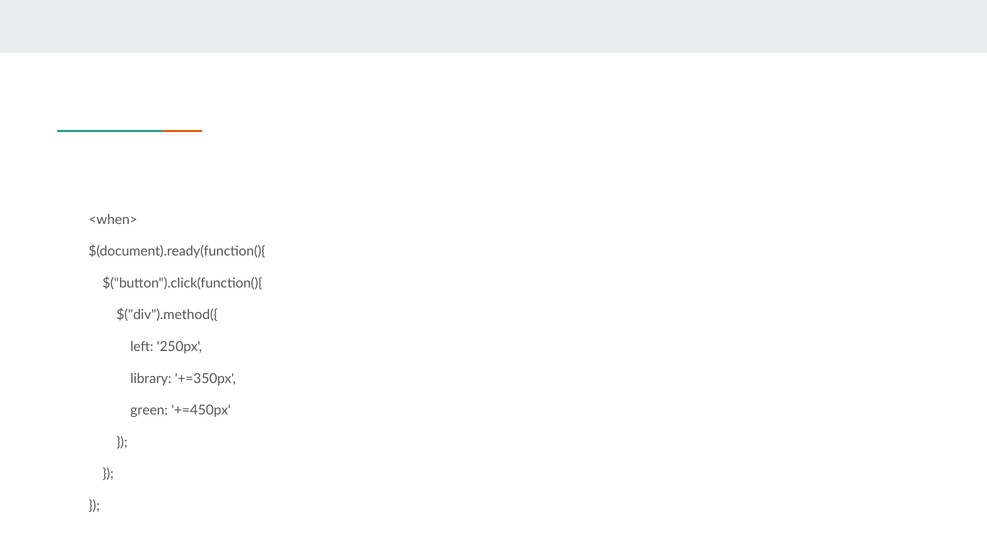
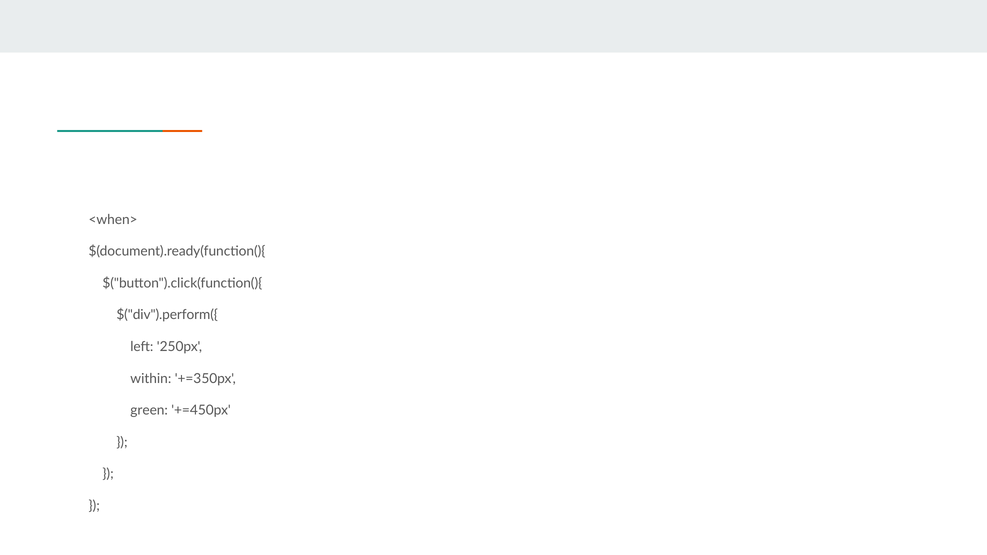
$("div").method({: $("div").method({ -> $("div").perform({ (167, 315)
library: library -> within (151, 379)
